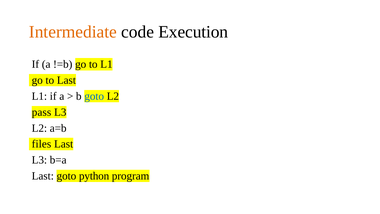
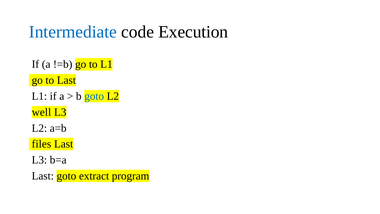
Intermediate colour: orange -> blue (73, 32)
pass: pass -> well (41, 112)
python: python -> extract (94, 176)
